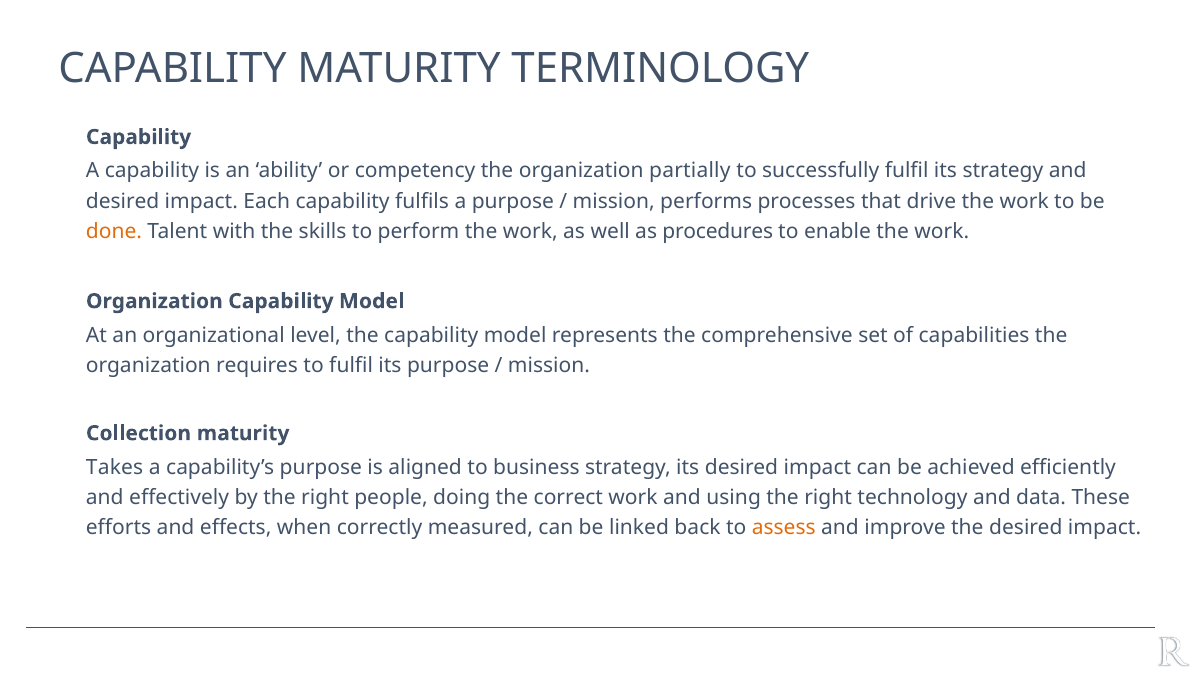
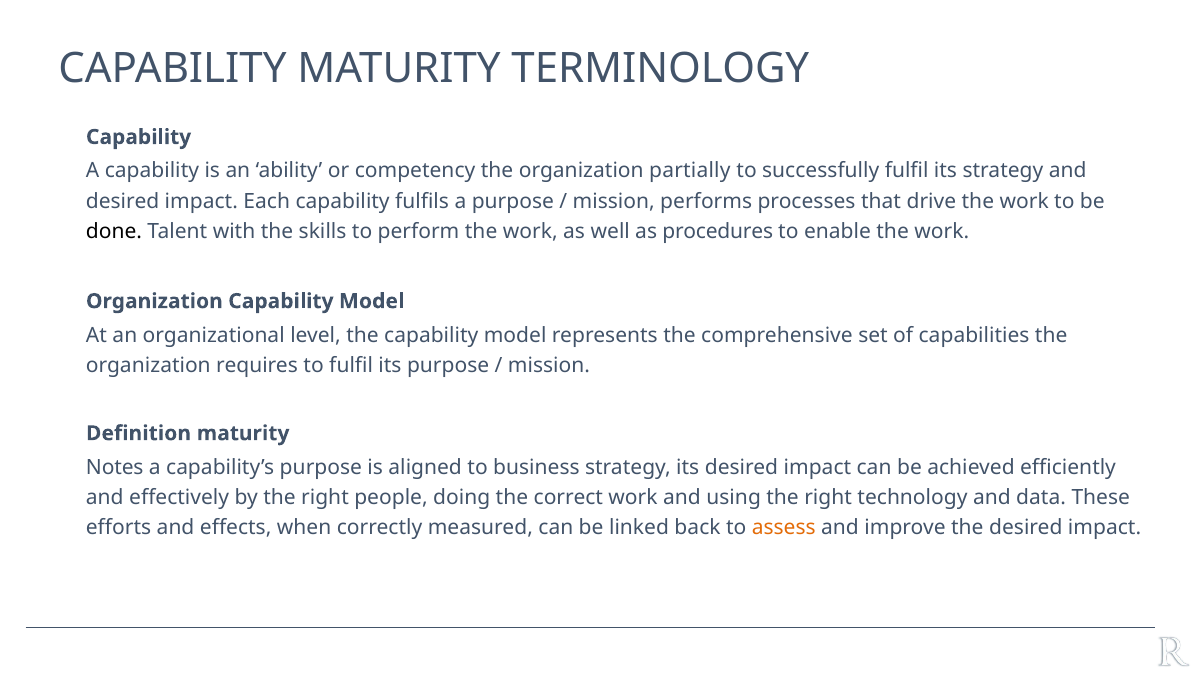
done colour: orange -> black (114, 232)
Collection: Collection -> Definition (139, 433)
Takes: Takes -> Notes (115, 467)
